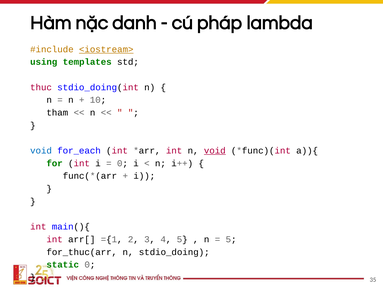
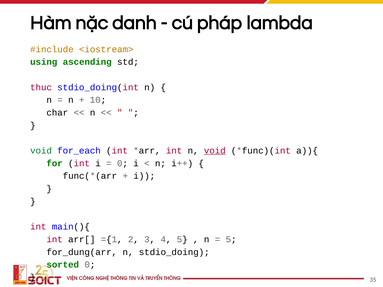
<iostream> underline: present -> none (106, 49)
templates: templates -> ascending (87, 62)
tham: tham -> char (57, 113)
void colour: blue -> green (41, 151)
for_thuc(arr: for_thuc(arr -> for_dung(arr (82, 252)
static: static -> sorted (63, 265)
